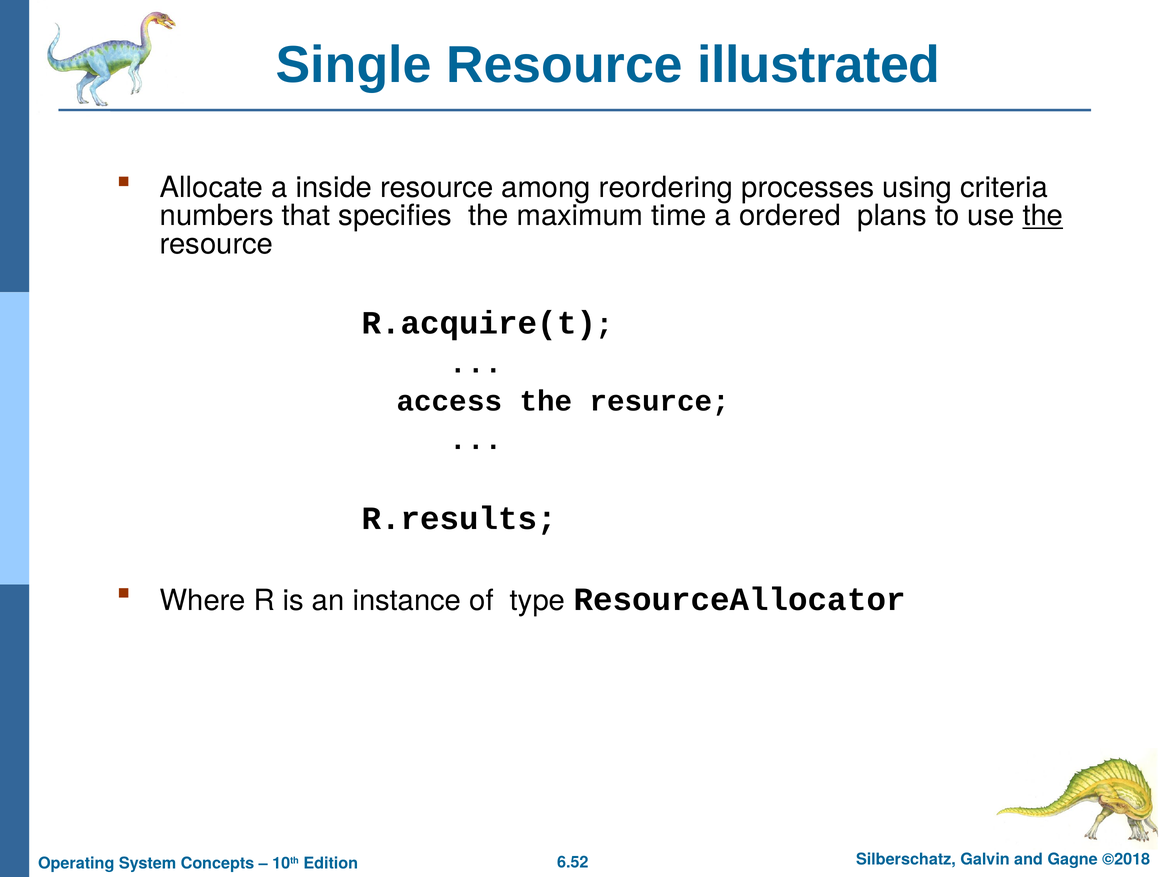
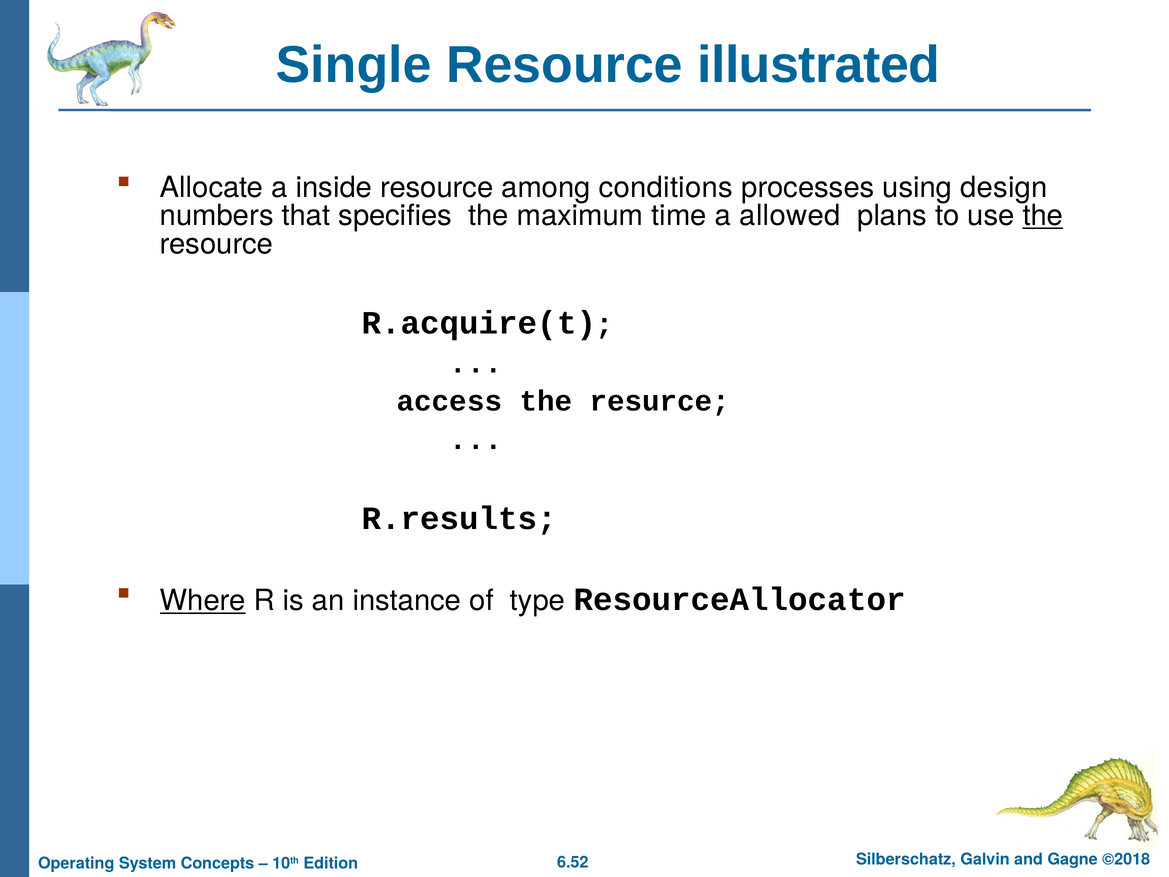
reordering: reordering -> conditions (666, 188)
criteria: criteria -> design (1004, 188)
ordered: ordered -> allowed (790, 216)
Where underline: none -> present (203, 600)
